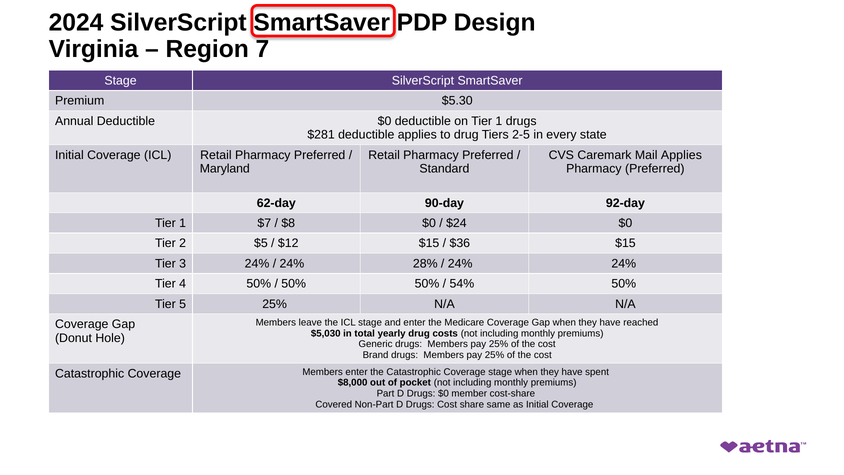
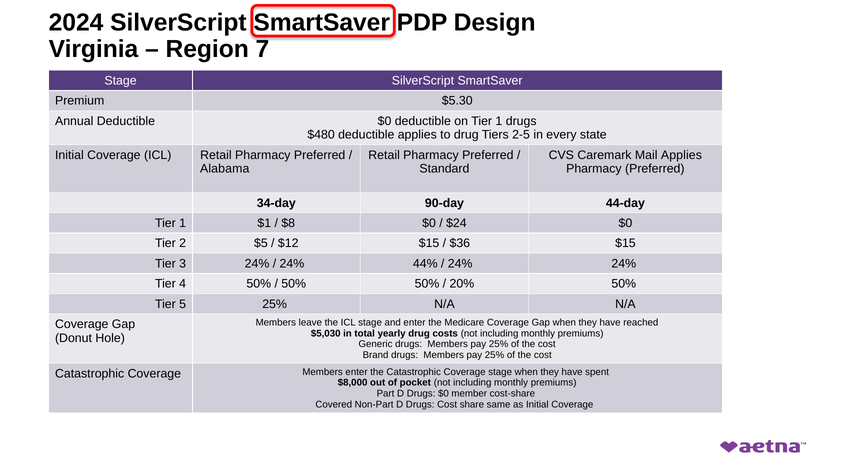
$281: $281 -> $480 (321, 135)
Maryland: Maryland -> Alabama (225, 169)
62-day: 62-day -> 34-day (276, 203)
92-day: 92-day -> 44-day (625, 203)
$7: $7 -> $1 (264, 223)
28%: 28% -> 44% (425, 263)
54%: 54% -> 20% (462, 284)
